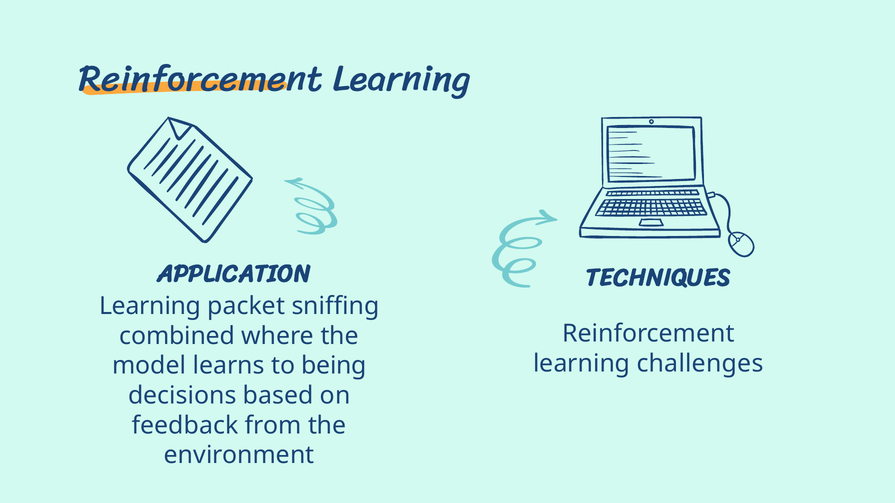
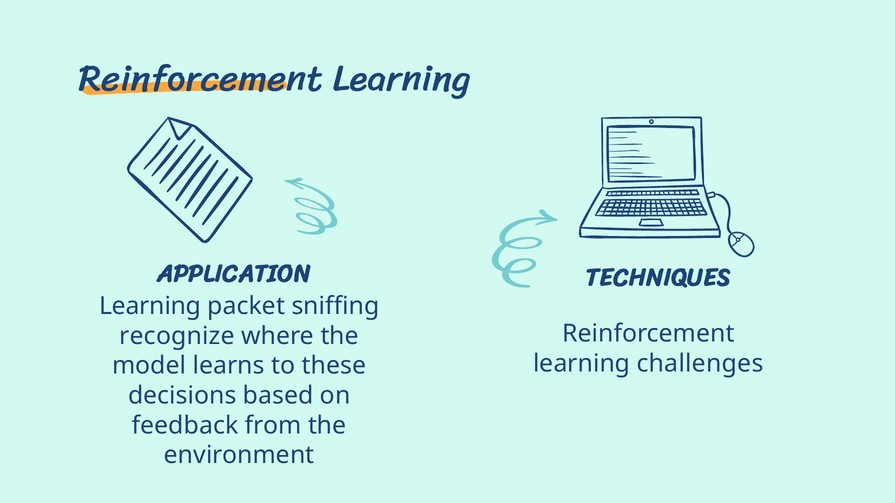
combined: combined -> recognize (177, 336)
being: being -> these (334, 366)
